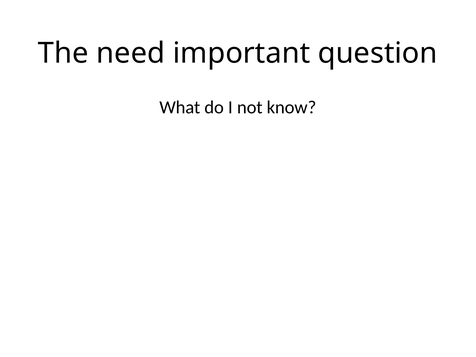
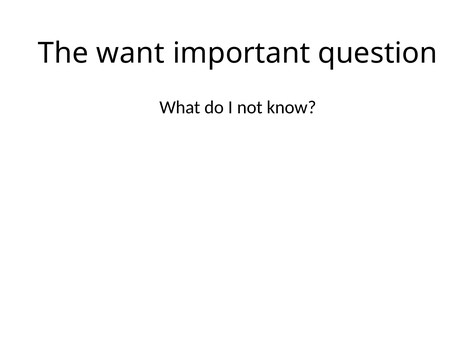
need: need -> want (130, 53)
